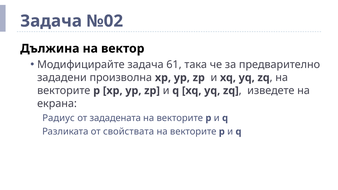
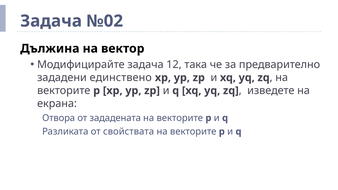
61: 61 -> 12 (174, 65)
произволна: произволна -> единствено (121, 78)
Радиус: Радиус -> Отвора (59, 118)
